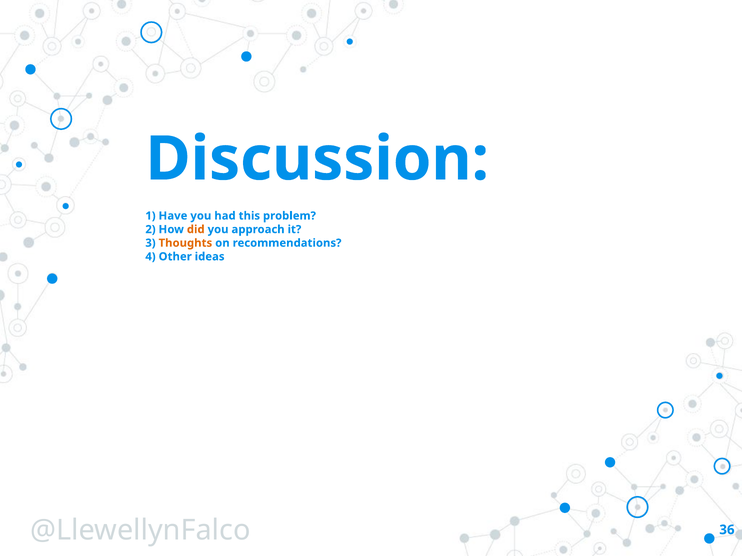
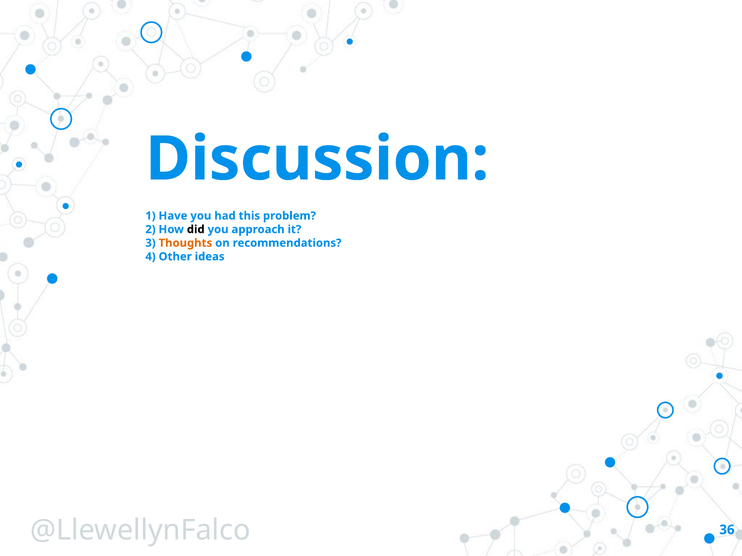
did colour: orange -> black (196, 230)
